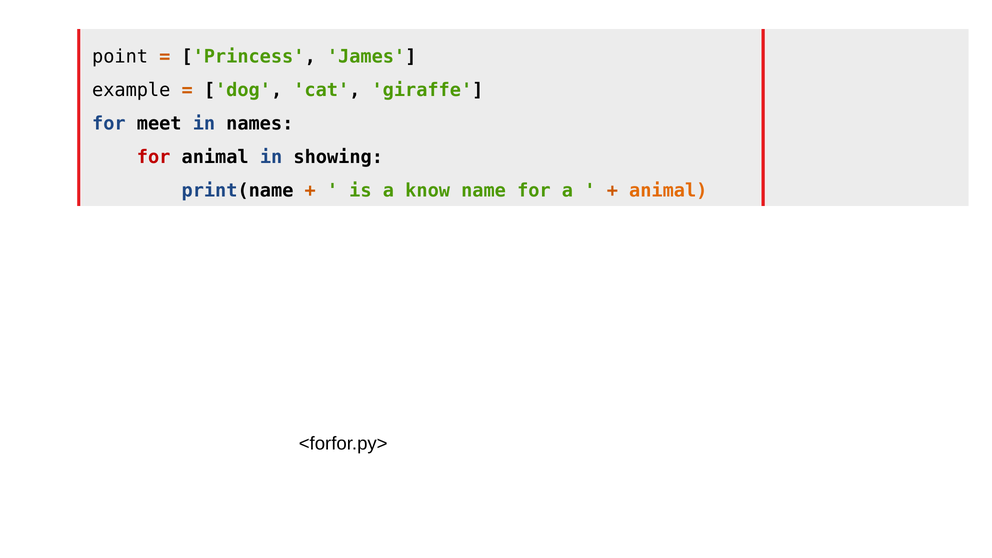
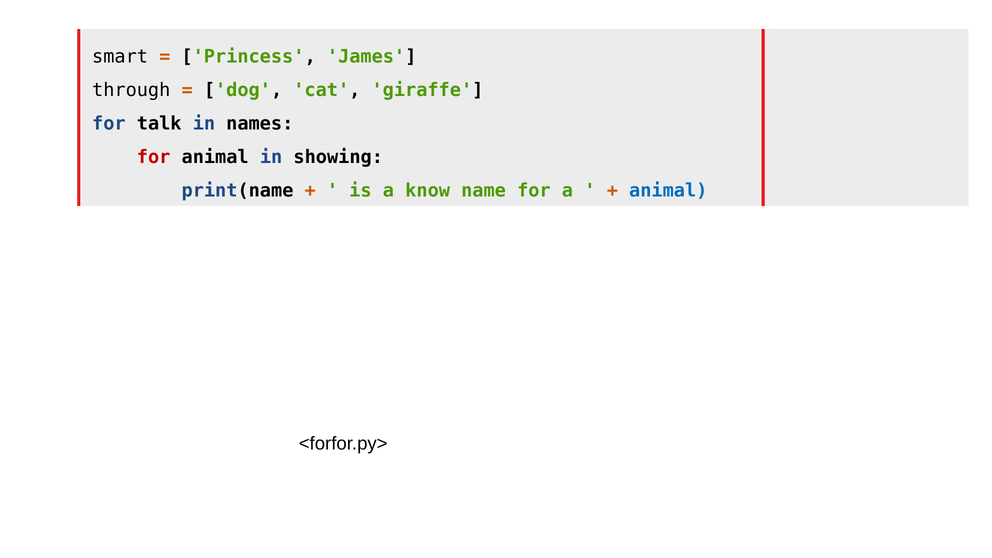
point: point -> smart (120, 57)
example: example -> through (131, 90)
meet: meet -> talk (159, 124)
animal colour: orange -> blue (668, 190)
